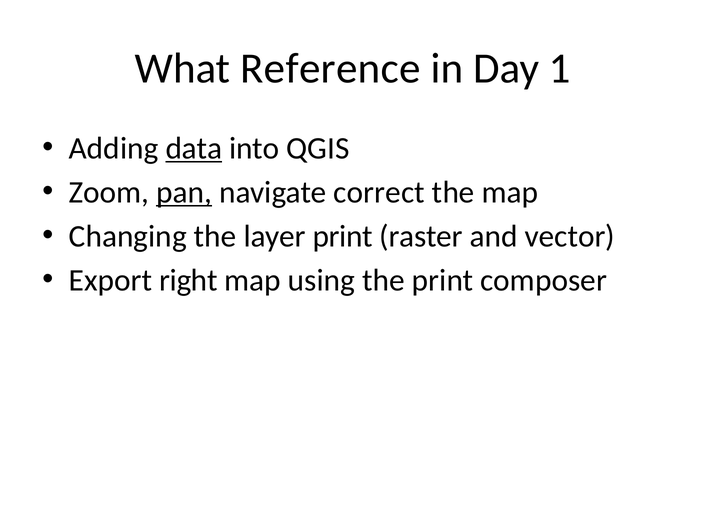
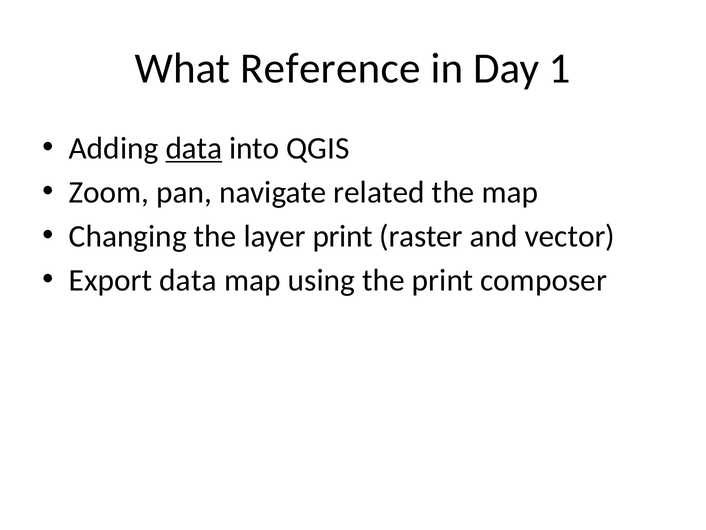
pan underline: present -> none (184, 192)
correct: correct -> related (379, 192)
Export right: right -> data (188, 280)
